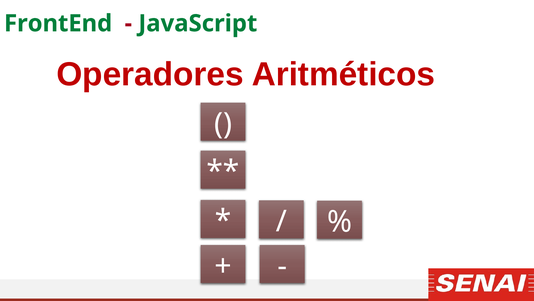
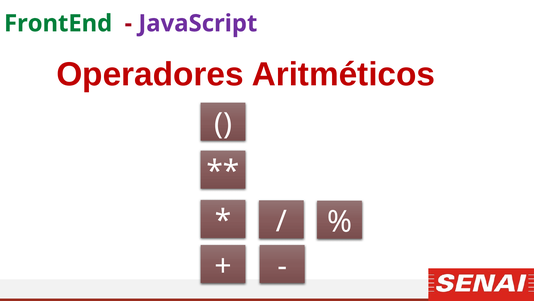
JavaScript colour: green -> purple (198, 23)
